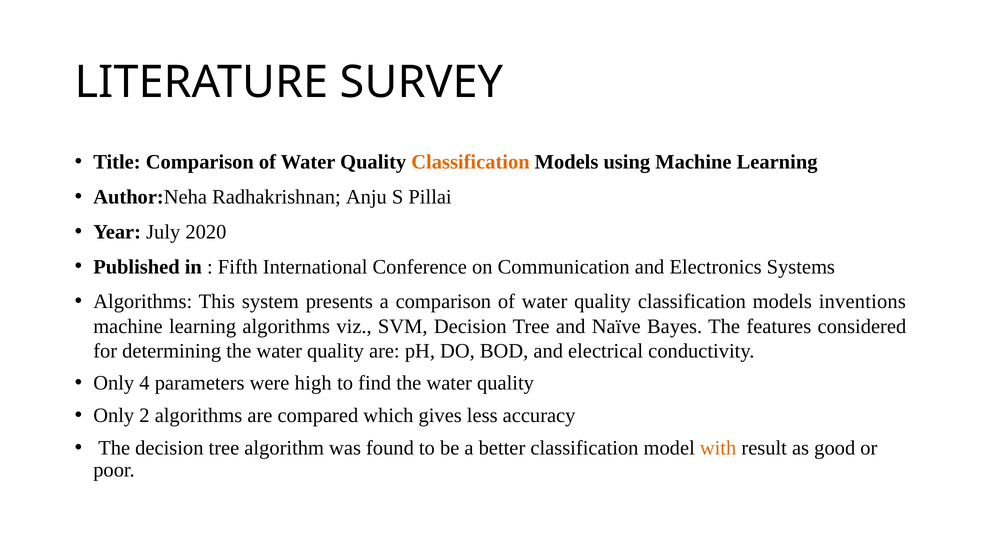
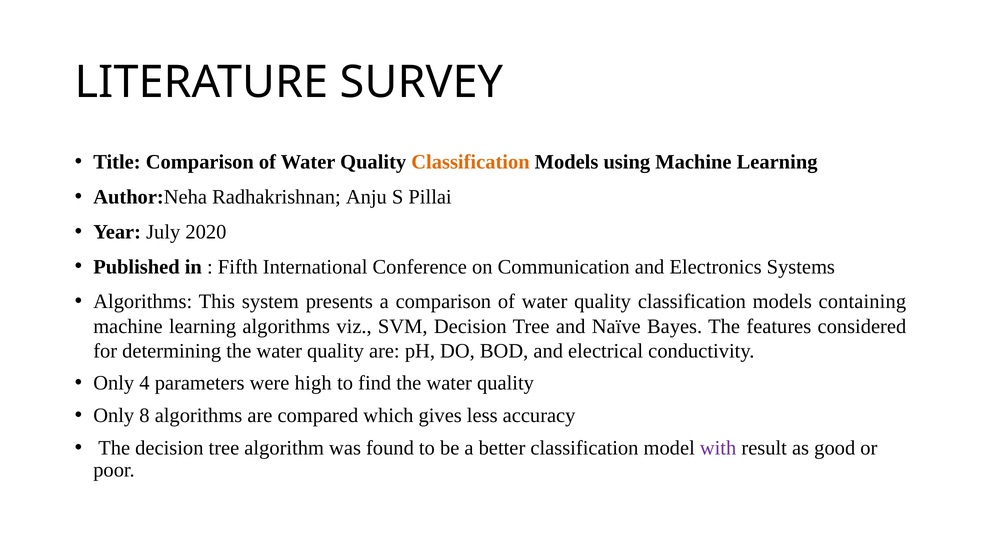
inventions: inventions -> containing (862, 301)
2: 2 -> 8 (144, 415)
with colour: orange -> purple (718, 447)
